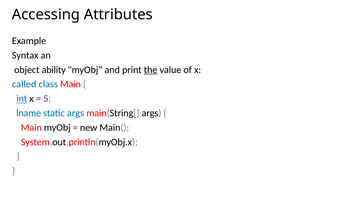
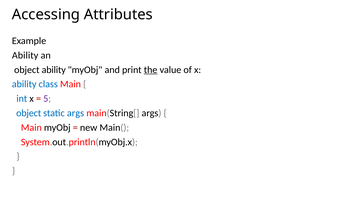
Syntax: Syntax -> Ability (25, 56)
called: called -> ability (24, 85)
int underline: present -> none (22, 99)
lname: lname -> object (29, 113)
